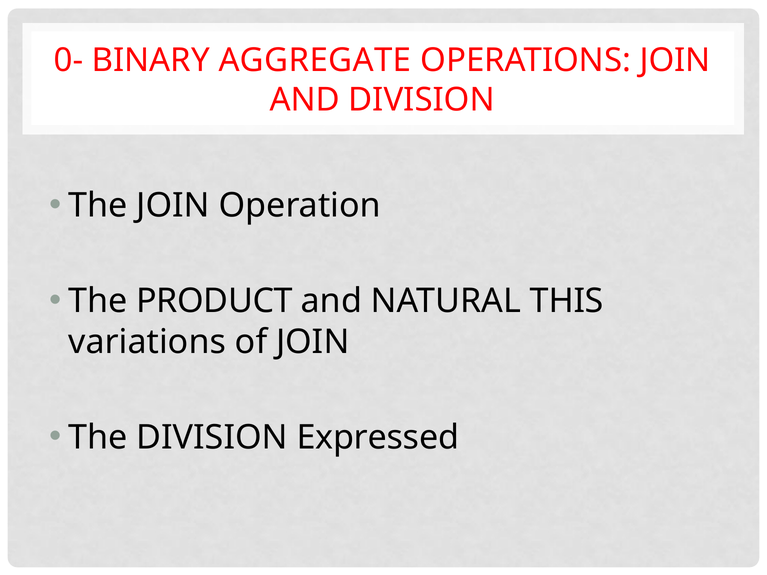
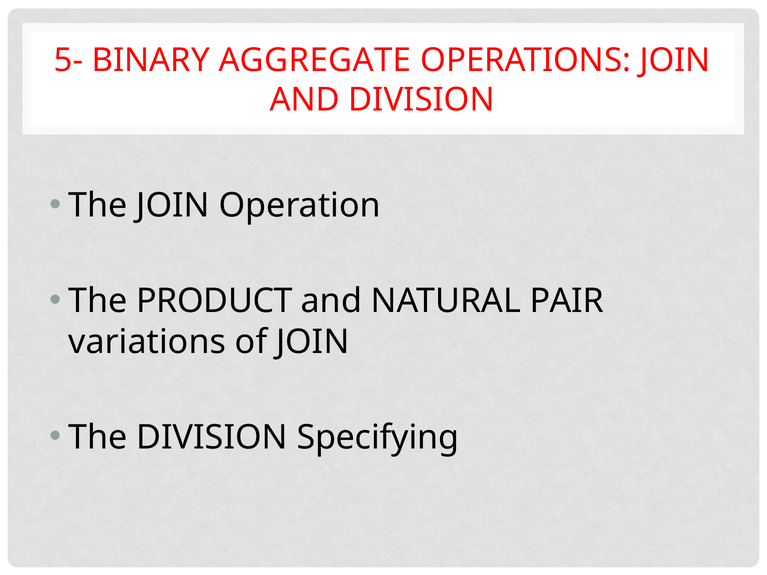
0-: 0- -> 5- (68, 60)
THIS: THIS -> PAIR (567, 301)
Expressed: Expressed -> Specifying (378, 438)
